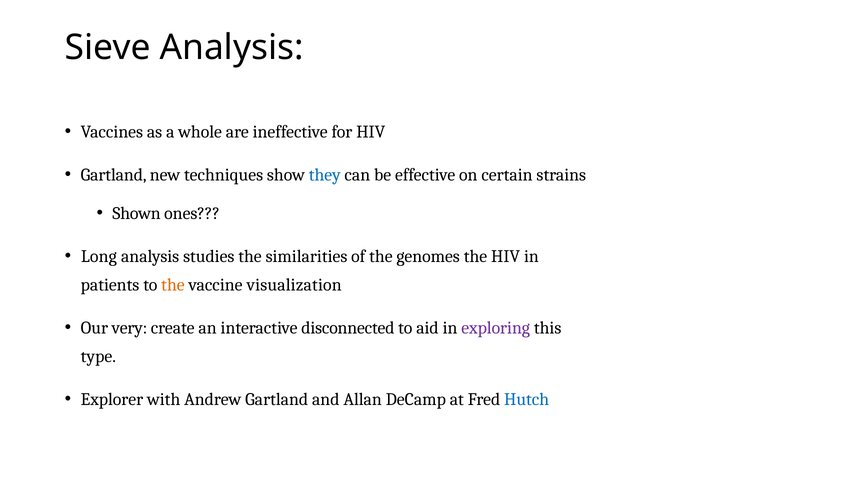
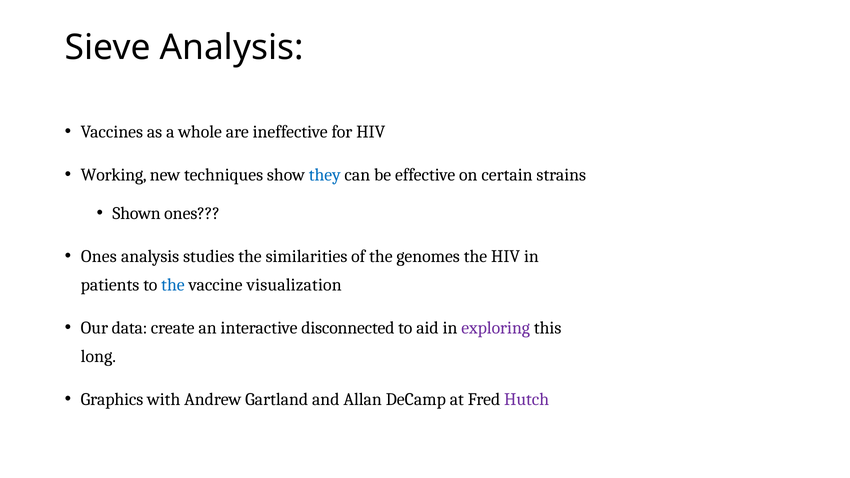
Gartland: Gartland -> Working (114, 175)
Long: Long -> Ones (99, 256)
the colour: orange -> blue (173, 285)
very: very -> data (130, 328)
type: type -> long (98, 356)
Explorer: Explorer -> Graphics (112, 399)
Hutch colour: blue -> purple (527, 399)
